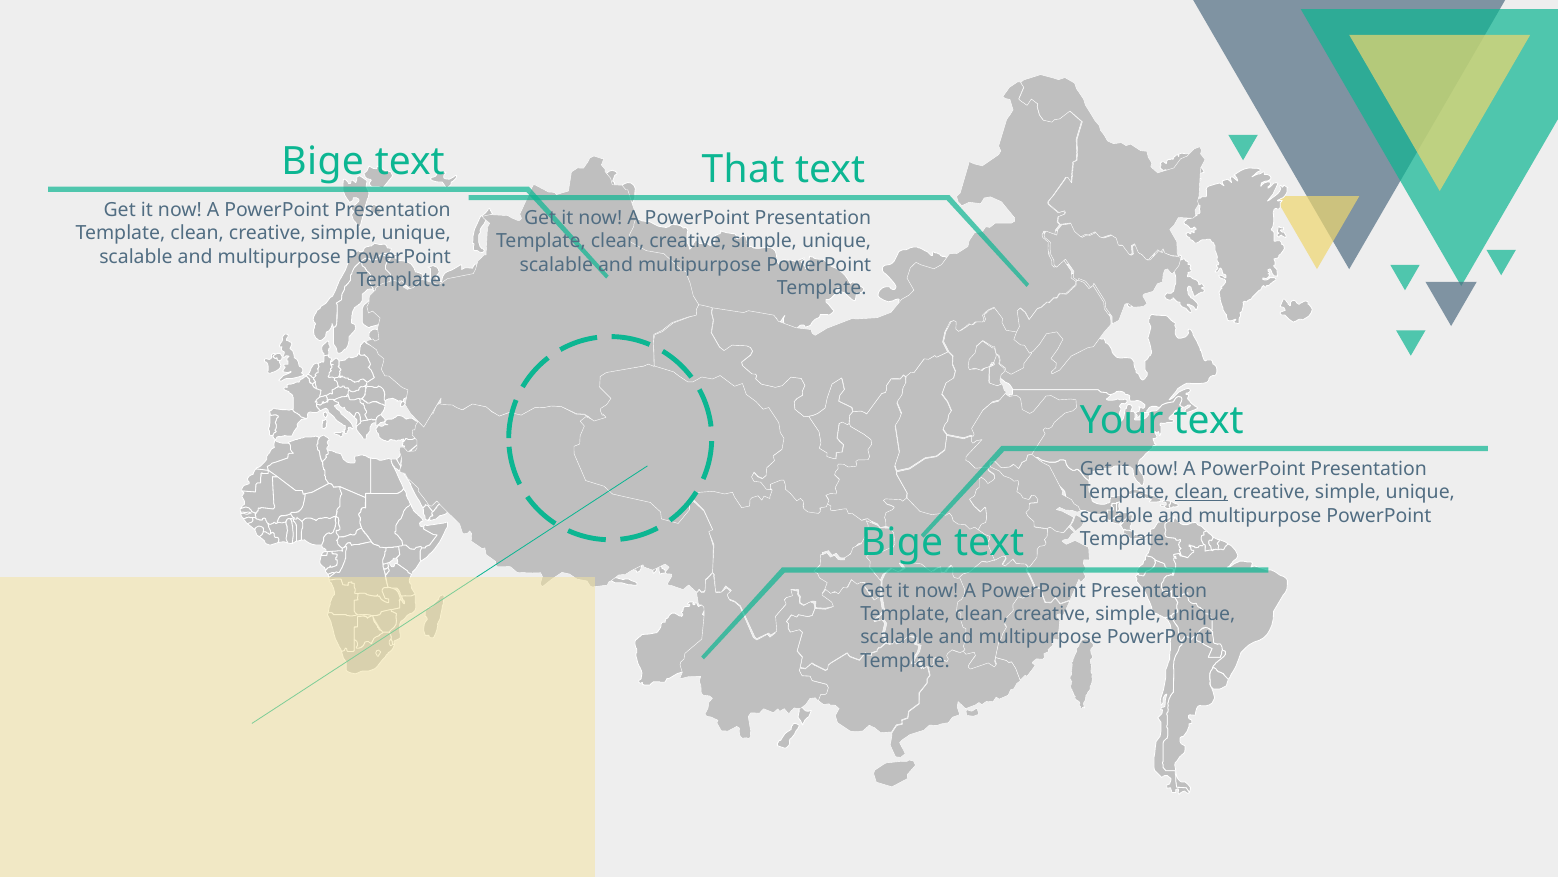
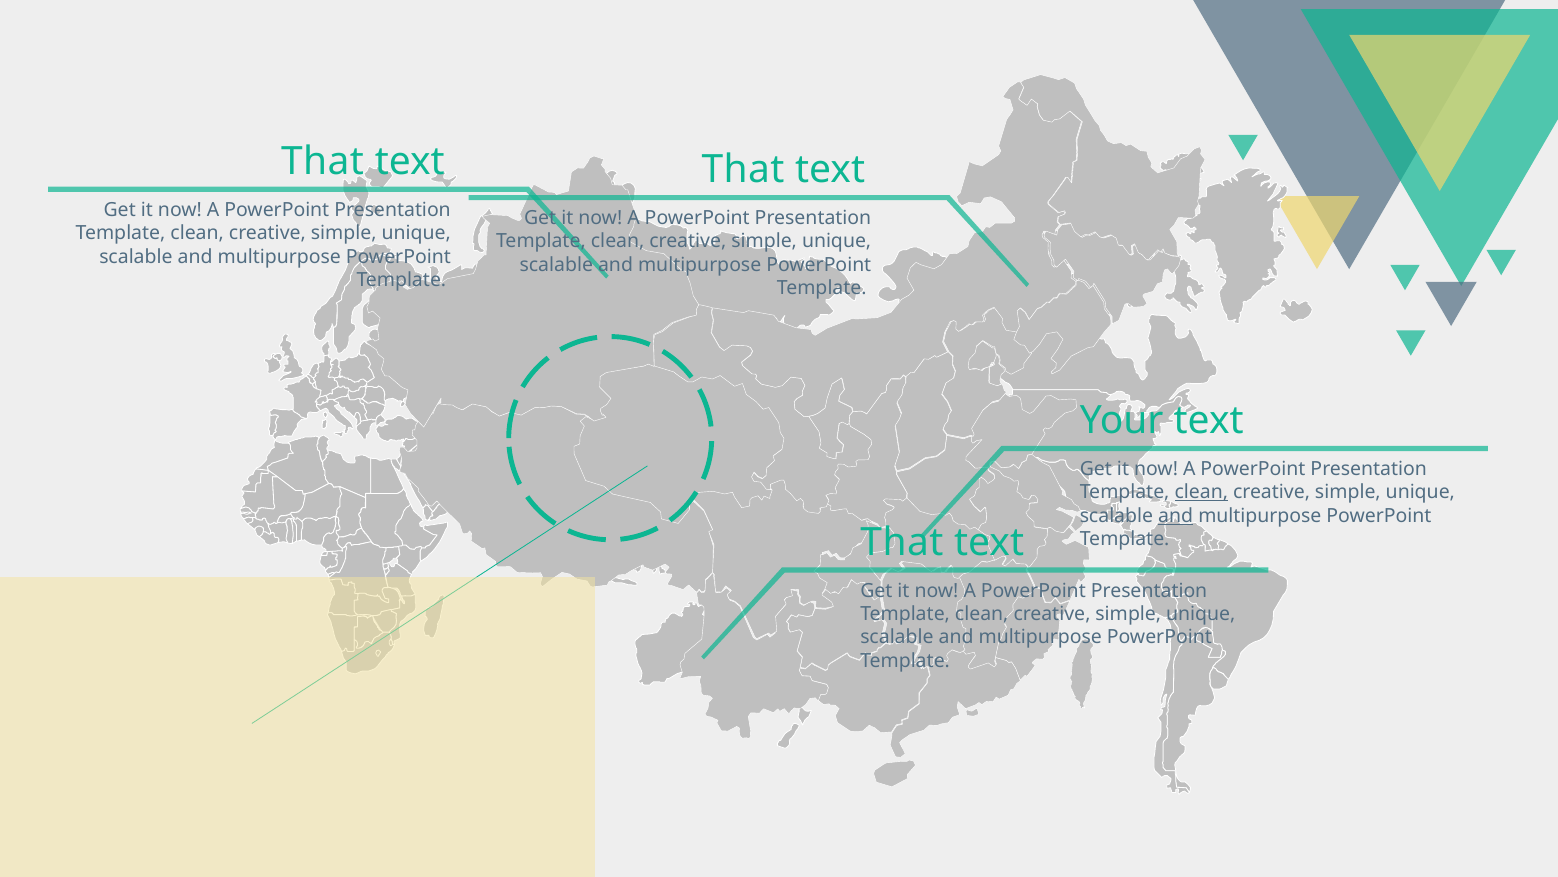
Bige: Bige -> That (323, 162)
and underline: none -> present (1176, 515)
Bige: Bige -> That (902, 542)
